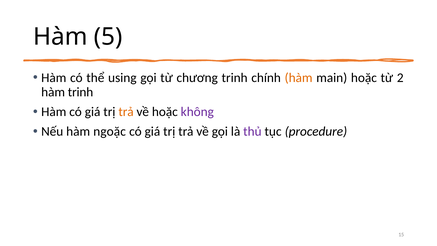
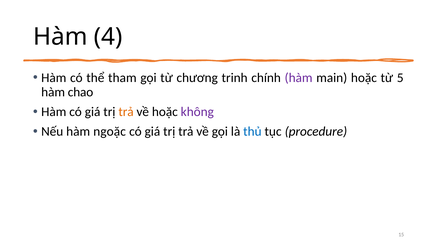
5: 5 -> 4 (108, 37)
using: using -> tham (122, 78)
hàm colour: orange -> purple (299, 78)
2: 2 -> 5 (400, 78)
hàm trinh: trinh -> chao (81, 92)
thủ colour: purple -> blue (252, 131)
